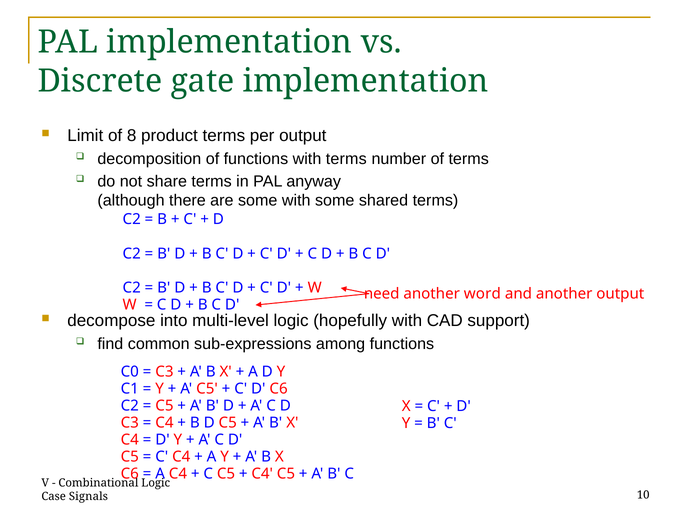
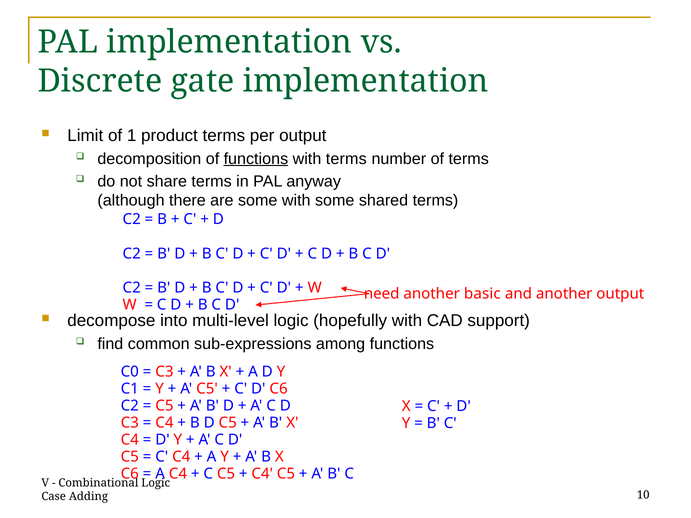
8: 8 -> 1 (132, 136)
functions underline: none -> present (256, 159)
word: word -> basic (482, 293)
Signals: Signals -> Adding (88, 496)
